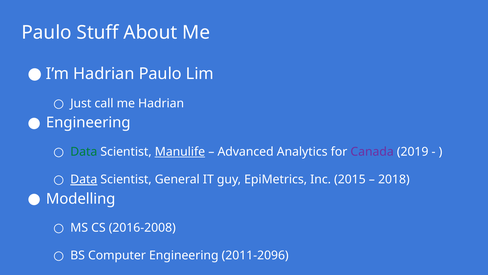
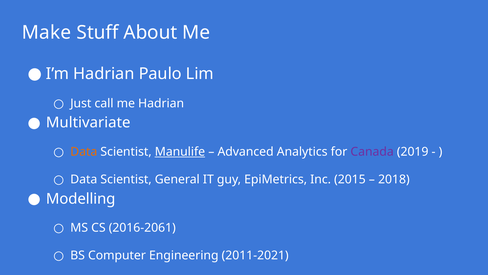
Paulo: Paulo -> Make (47, 32)
Engineering: Engineering -> Multivariate (88, 122)
Data colour: green -> orange (84, 152)
Data underline: present -> none (84, 179)
2016-2008: 2016-2008 -> 2016-2061 (142, 227)
2011-2096: 2011-2096 -> 2011-2021 (255, 255)
